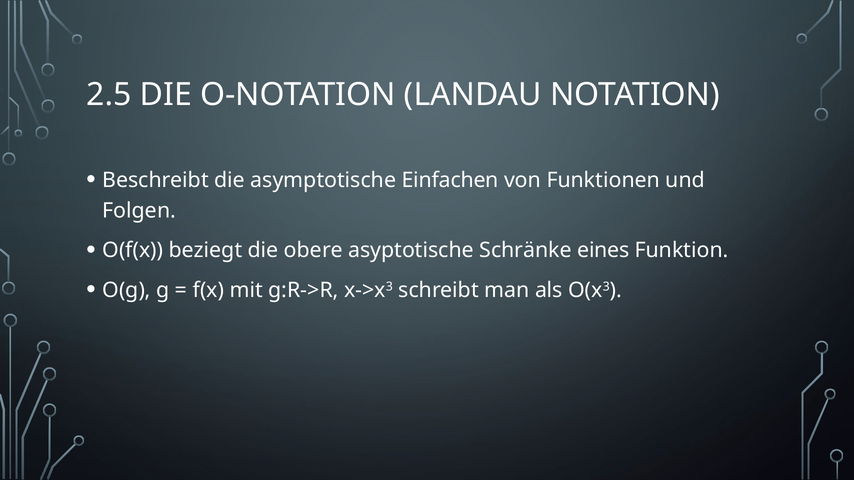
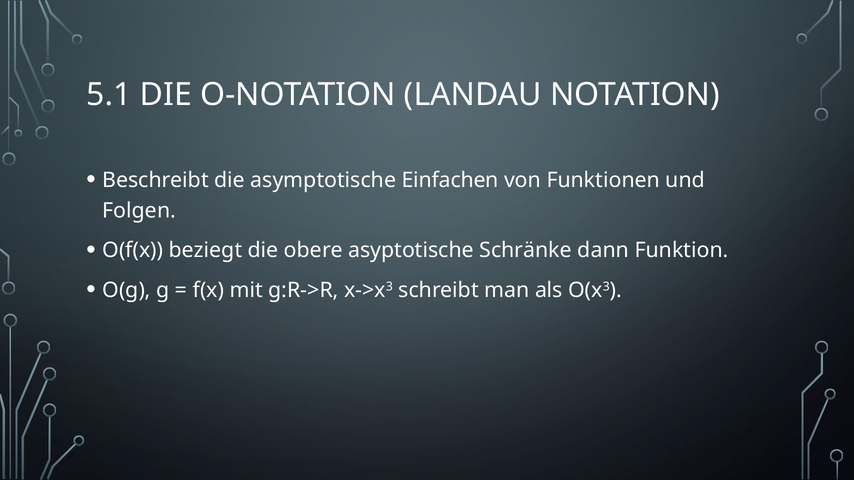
2.5: 2.5 -> 5.1 (109, 95)
eines: eines -> dann (603, 251)
